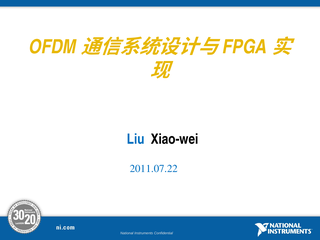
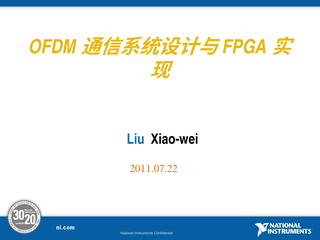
2011.07.22 colour: blue -> orange (154, 169)
